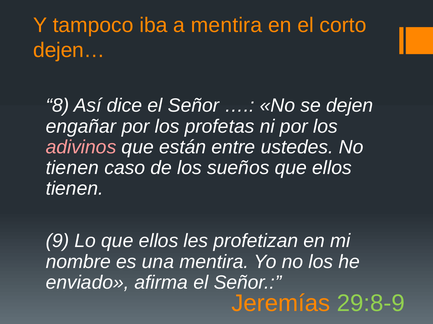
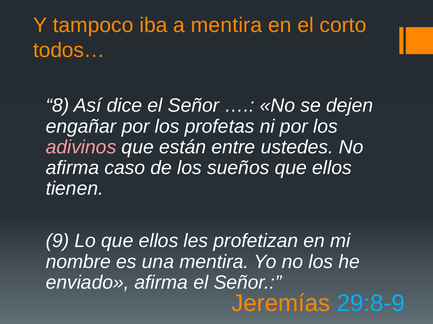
dejen…: dejen… -> todos… (69, 50)
tienen: tienen -> afirma (72, 168)
29:8-9 colour: light green -> light blue (371, 304)
